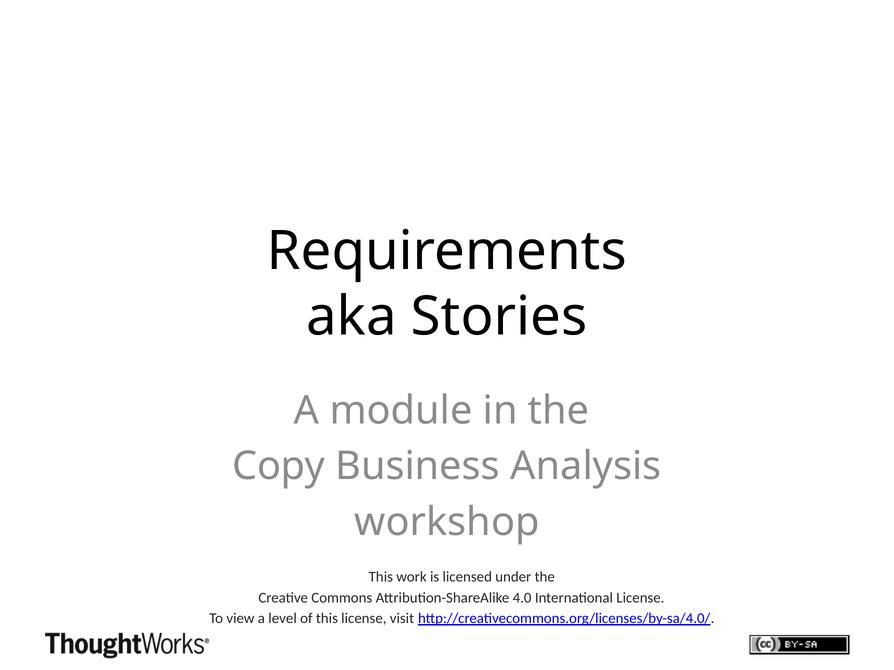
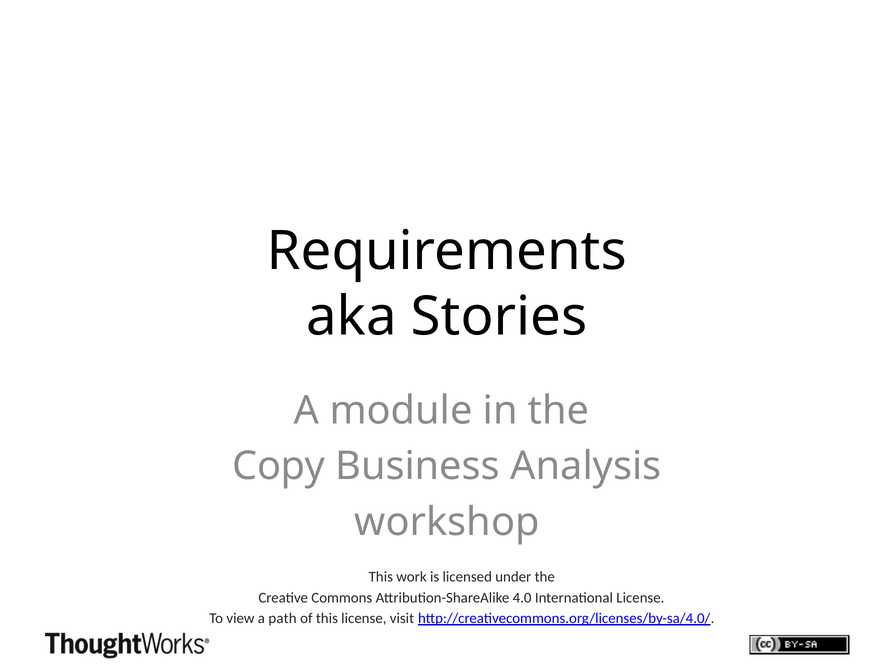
level: level -> path (283, 619)
